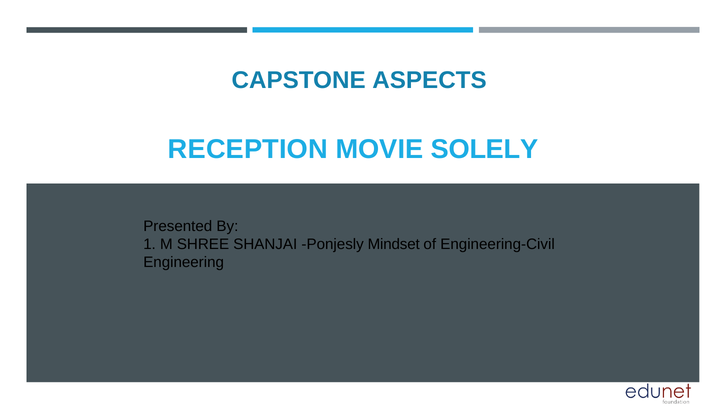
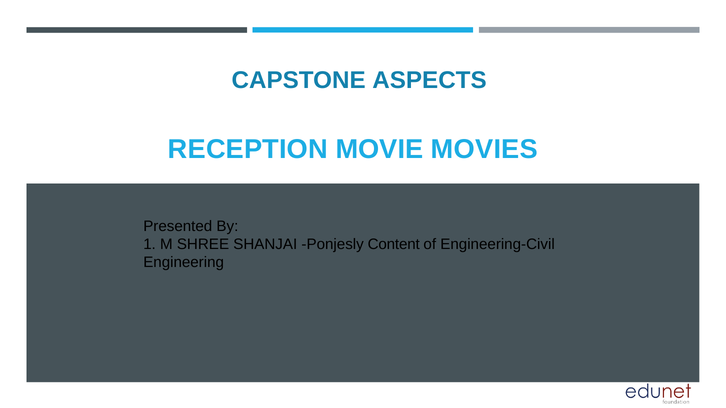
SOLELY: SOLELY -> MOVIES (484, 150)
Mindset: Mindset -> Content (394, 245)
